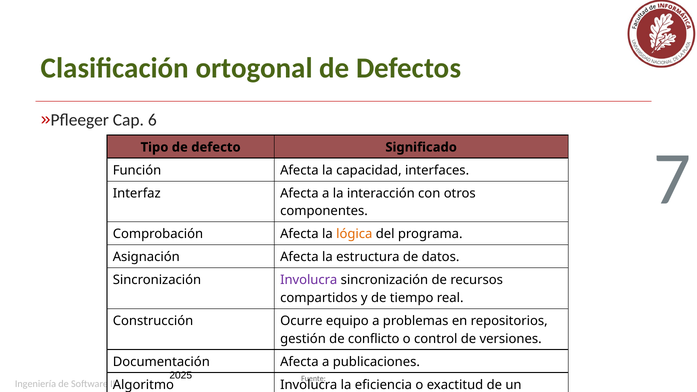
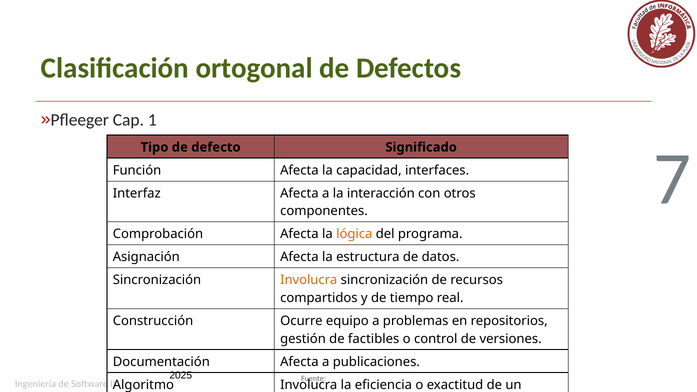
6: 6 -> 1 (152, 120)
Involucra colour: purple -> orange (309, 280)
conflicto: conflicto -> factibles (374, 339)
